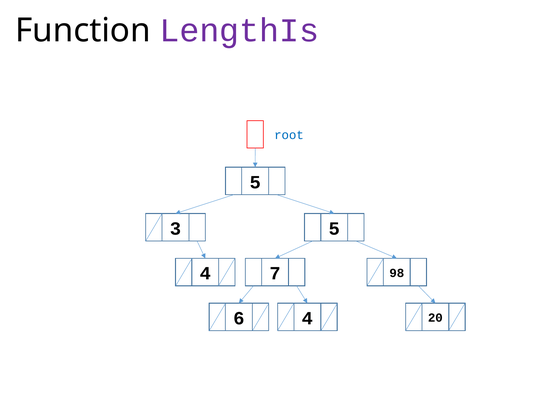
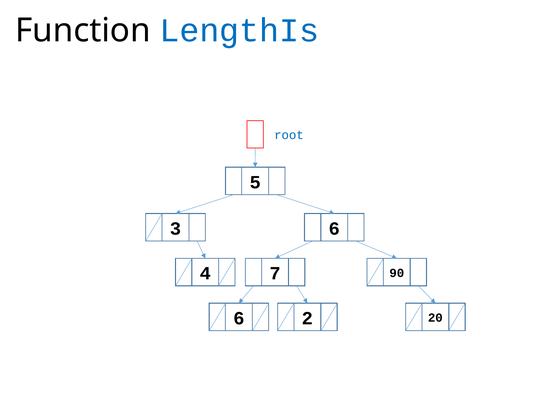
LengthIs colour: purple -> blue (239, 30)
3 5: 5 -> 6 (334, 228)
98: 98 -> 90 (397, 273)
6 4: 4 -> 2 (307, 318)
